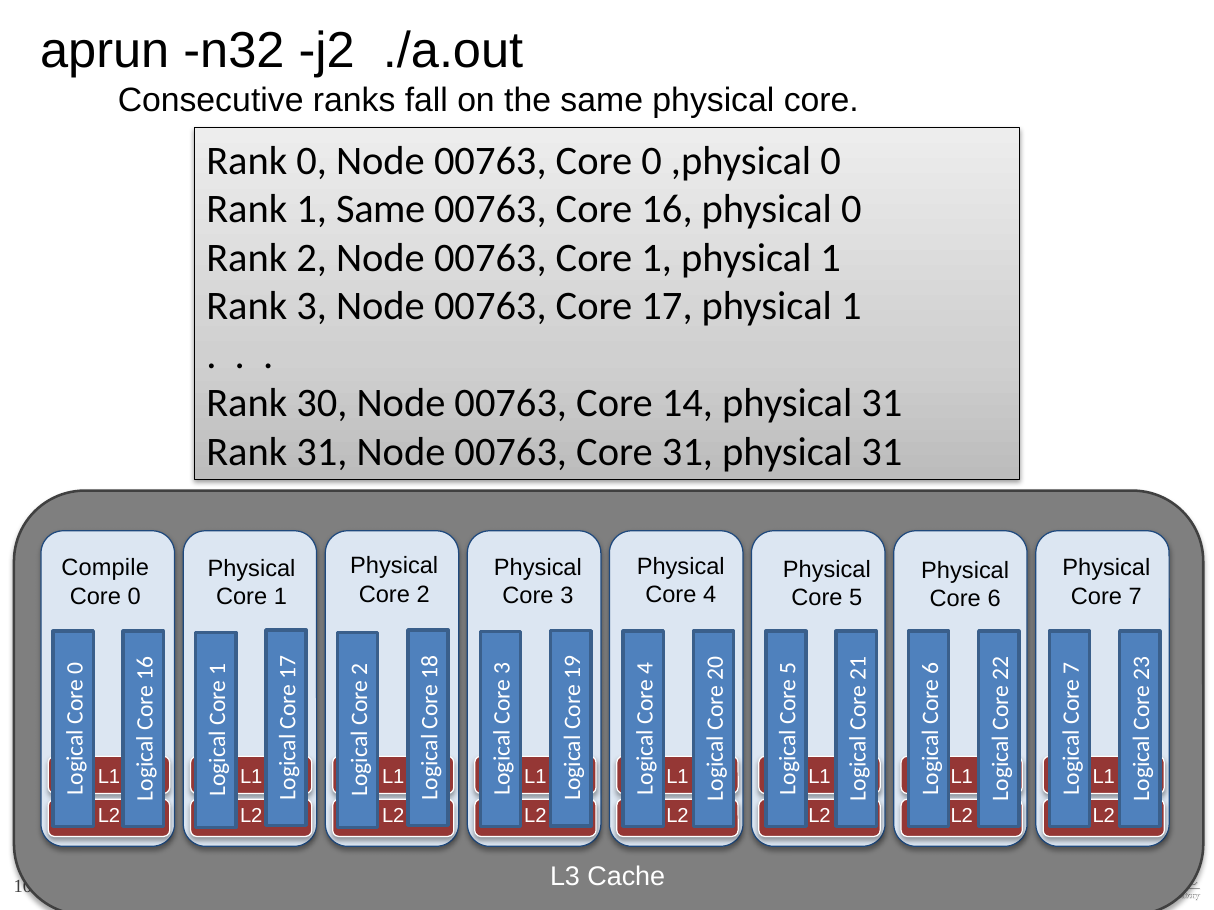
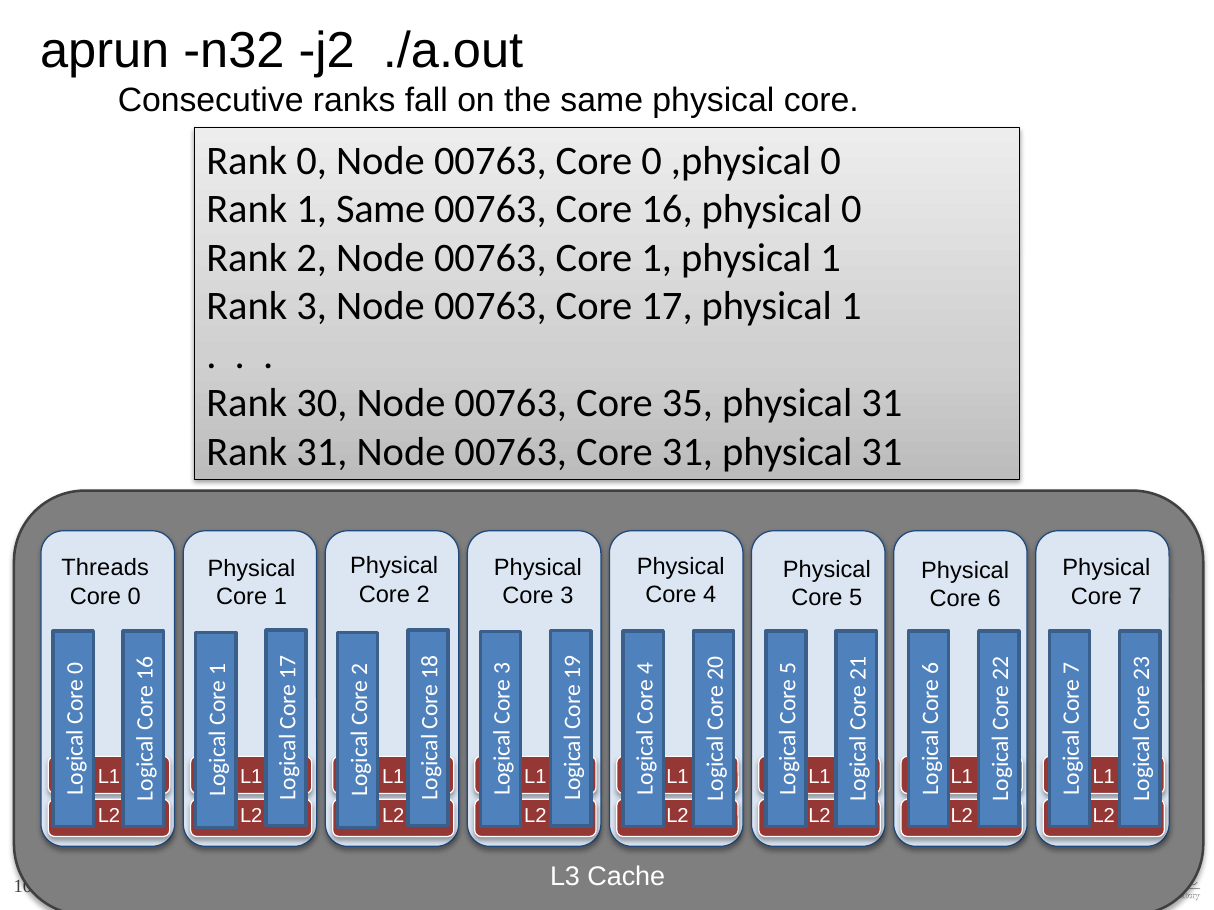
14: 14 -> 35 (687, 404)
Compile: Compile -> Threads (105, 568)
